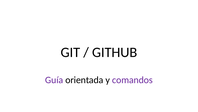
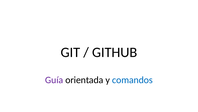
comandos colour: purple -> blue (132, 80)
